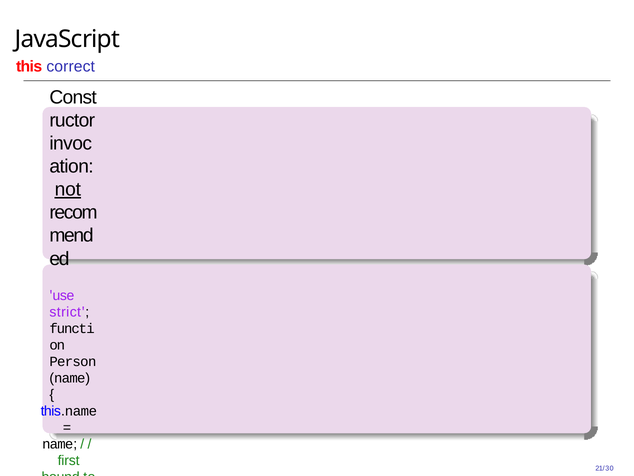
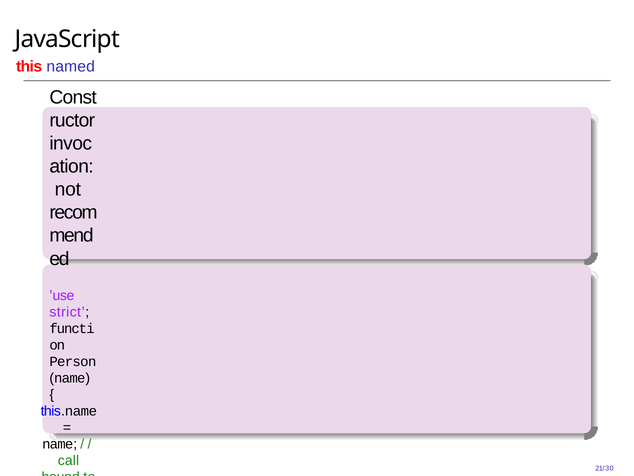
correct: correct -> named (71, 67)
not underline: present -> none (68, 189)
first: first -> call (68, 460)
